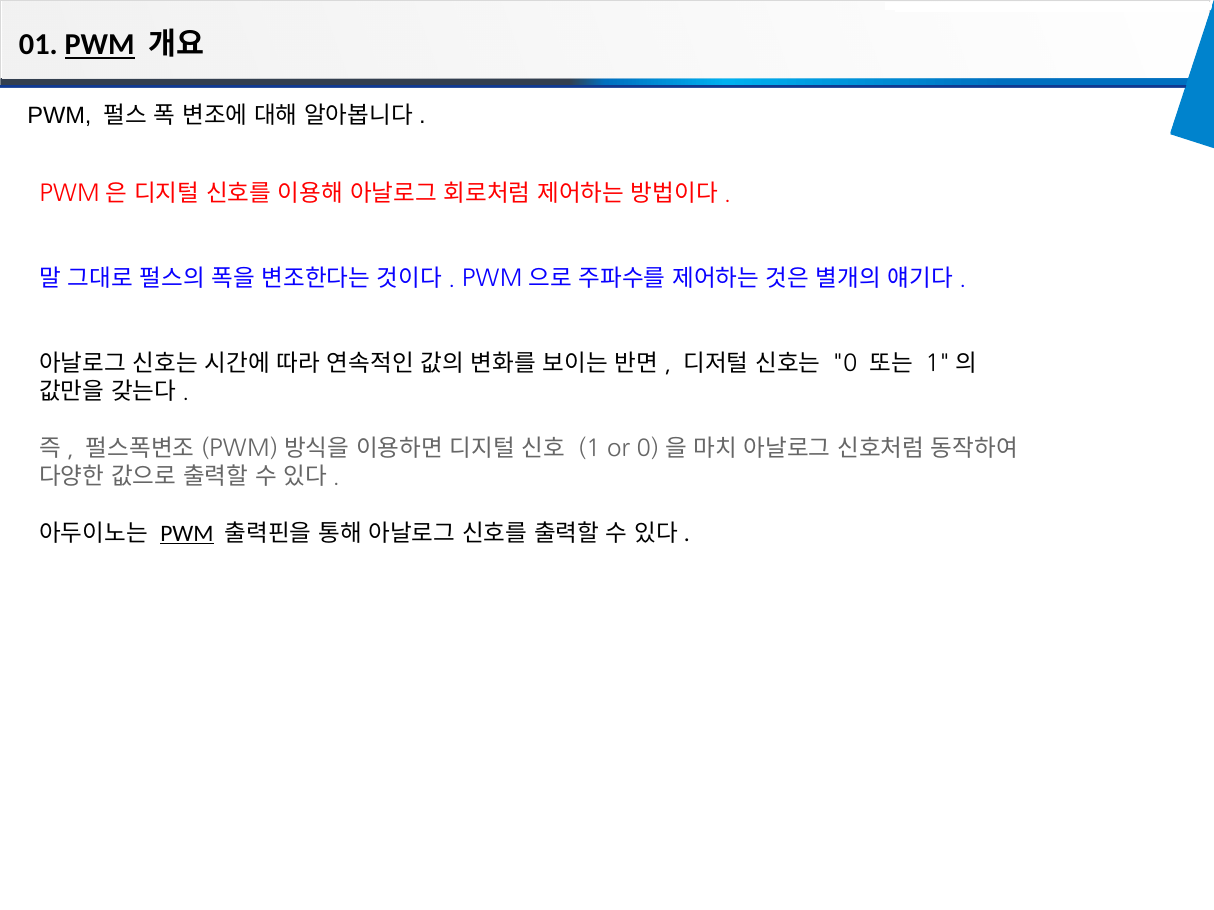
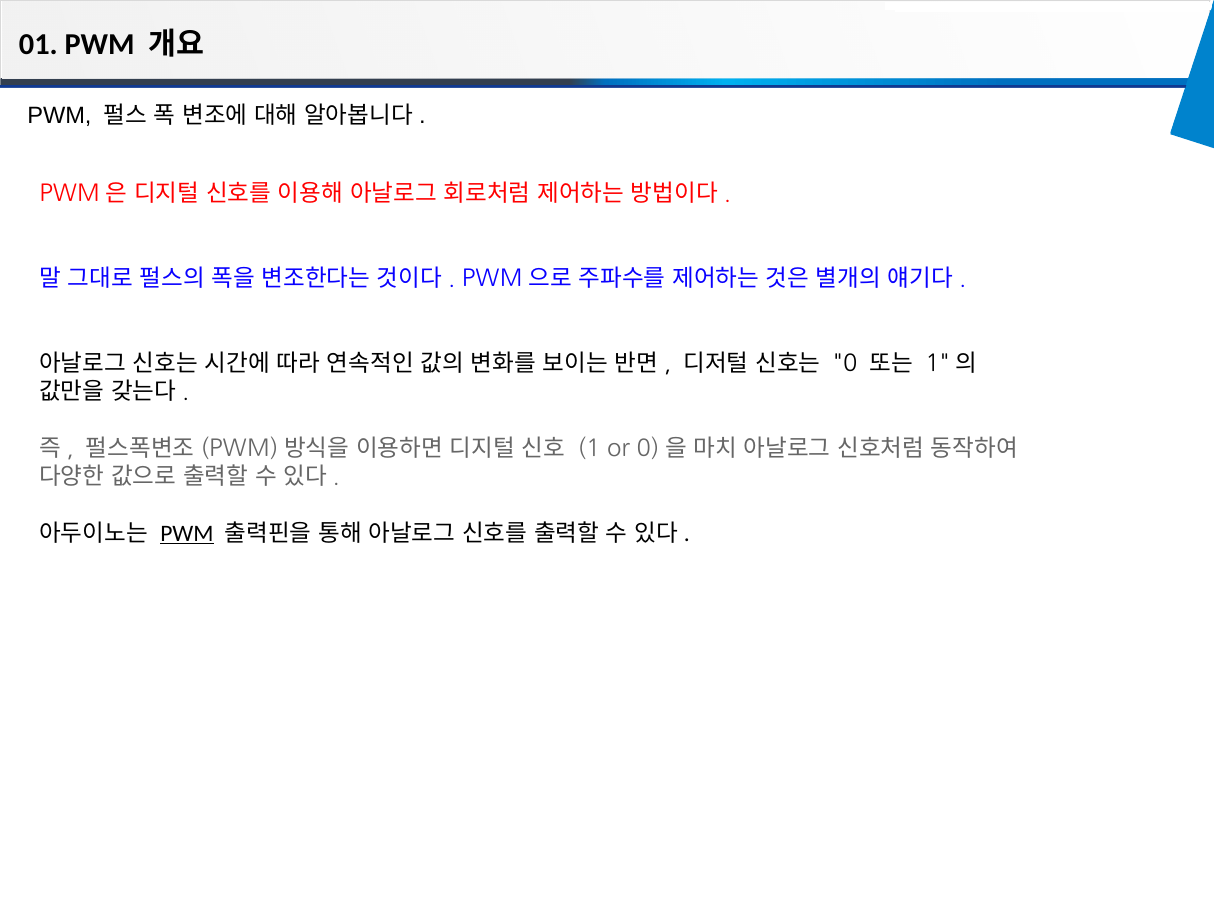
PWM underline: present -> none (100, 45)
